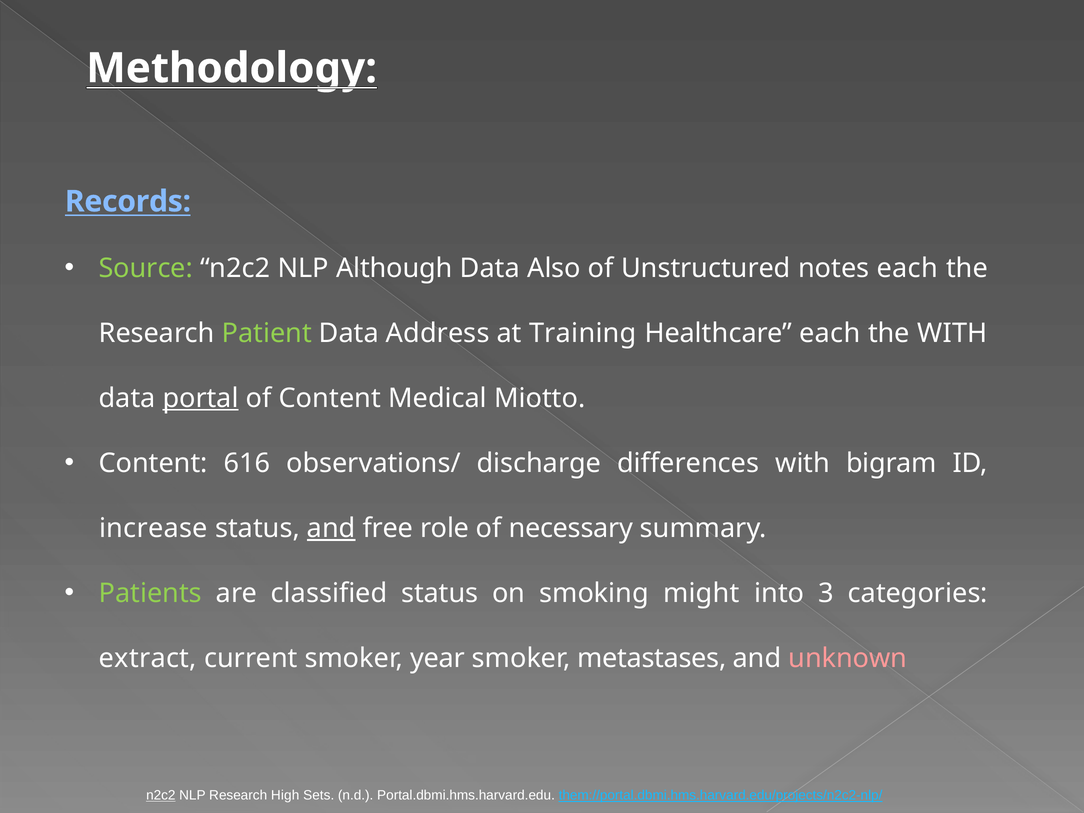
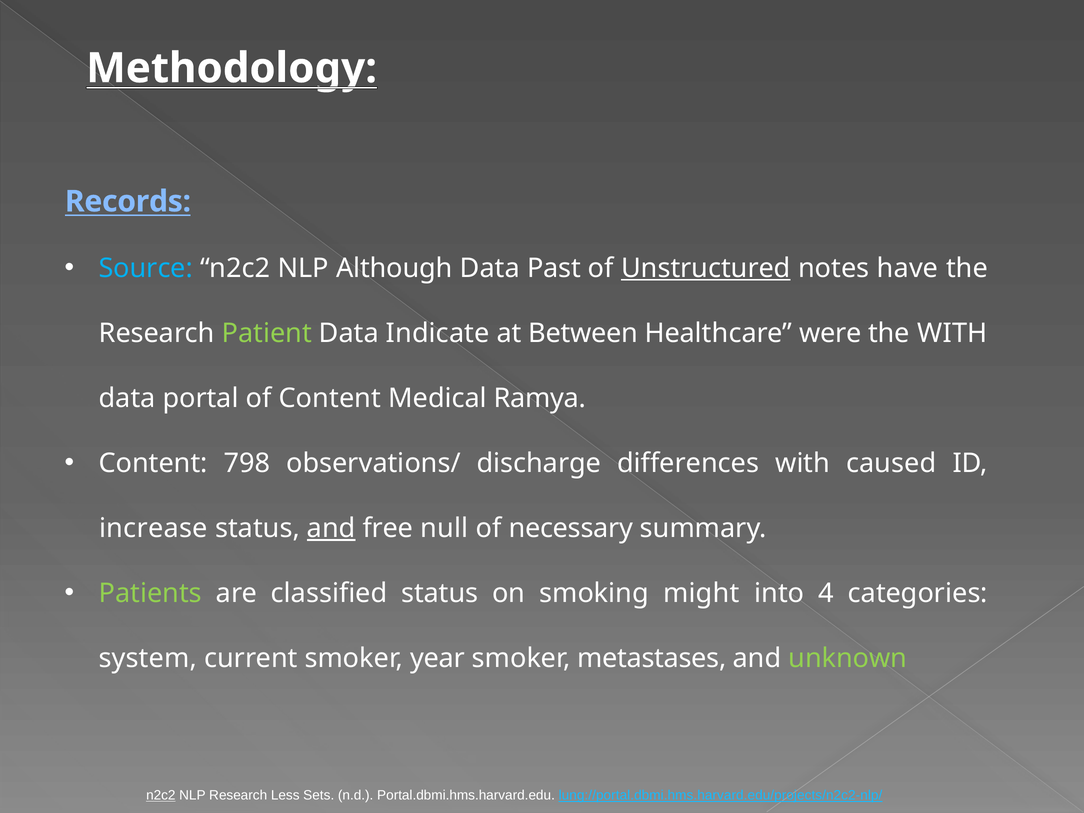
Source colour: light green -> light blue (146, 268)
Also: Also -> Past (554, 268)
Unstructured underline: none -> present (706, 268)
notes each: each -> have (907, 268)
Address: Address -> Indicate (438, 333)
Training: Training -> Between (583, 333)
Healthcare each: each -> were (830, 333)
portal underline: present -> none (201, 398)
Miotto: Miotto -> Ramya (540, 398)
616: 616 -> 798 (247, 463)
bigram: bigram -> caused (891, 463)
role: role -> null (444, 528)
3: 3 -> 4 (826, 593)
extract: extract -> system (148, 658)
unknown colour: pink -> light green (848, 658)
High: High -> Less (285, 796)
them://portal.dbmi.hms.harvard.edu/projects/n2c2-nlp/: them://portal.dbmi.hms.harvard.edu/projects/n2c2-nlp/ -> lung://portal.dbmi.hms.harvard.edu/projects/n2c2-nlp/ (720, 796)
